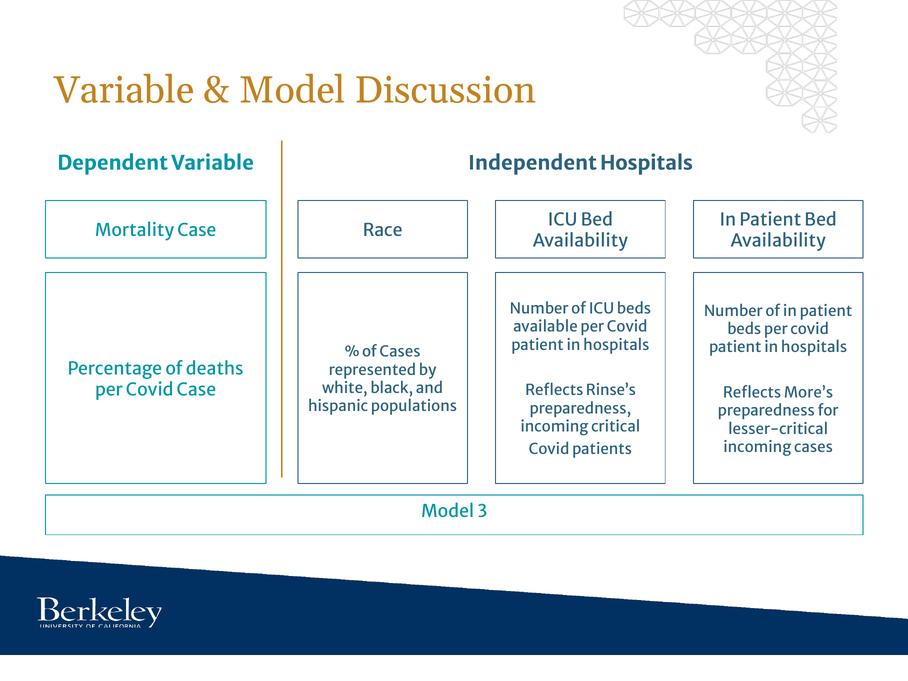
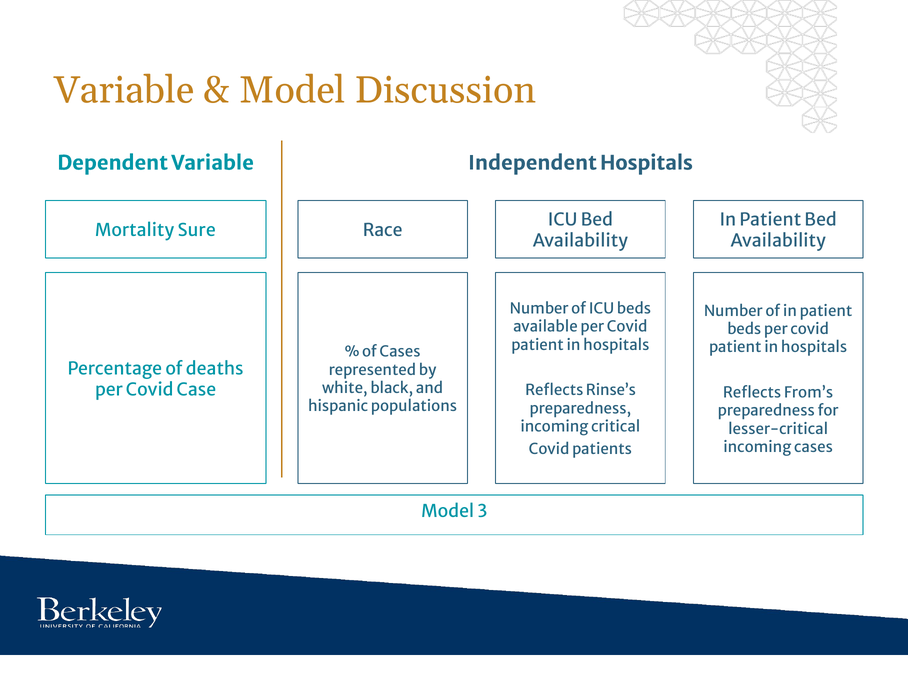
Mortality Case: Case -> Sure (197, 230)
More’s: More’s -> From’s (809, 393)
